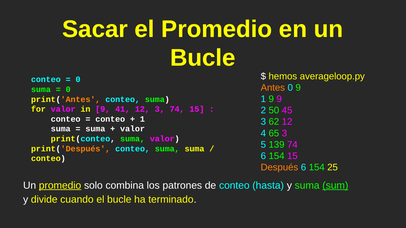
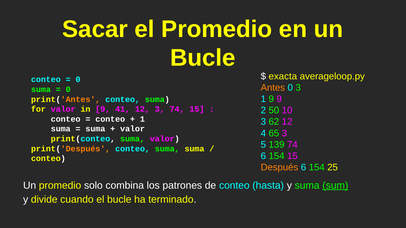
hemos: hemos -> exacta (283, 76)
0 9: 9 -> 3 (298, 88)
45: 45 -> 10 (287, 111)
promedio underline: present -> none (60, 186)
